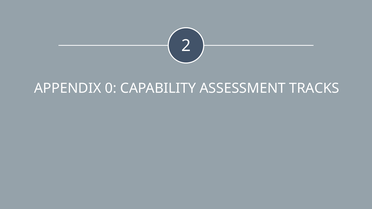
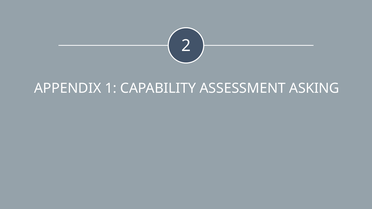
0: 0 -> 1 (111, 88)
TRACKS: TRACKS -> ASKING (314, 88)
